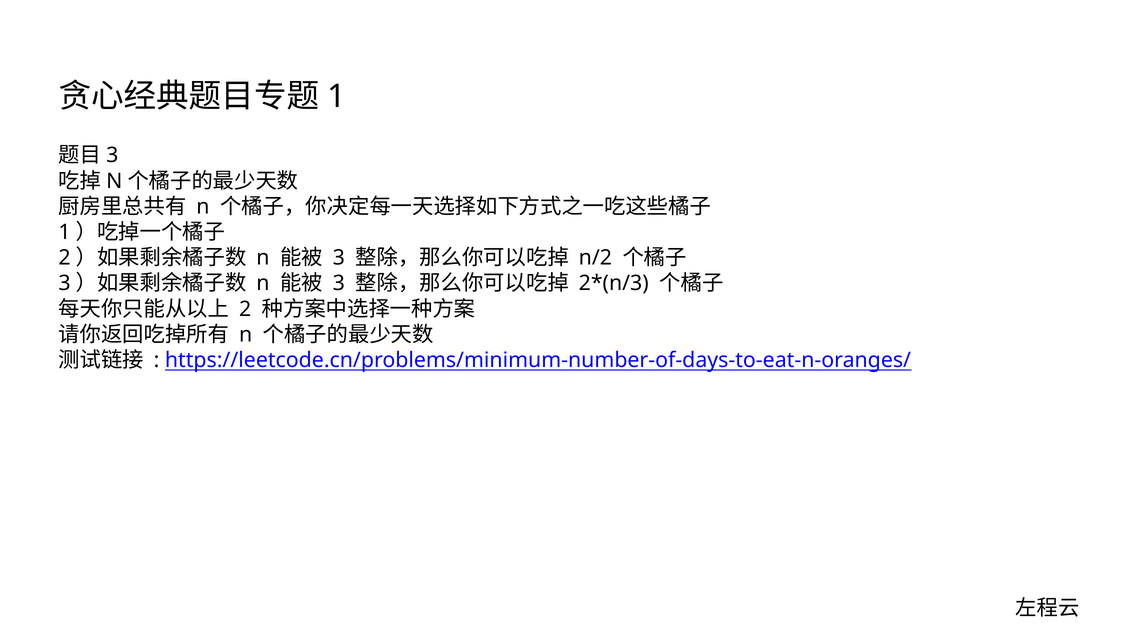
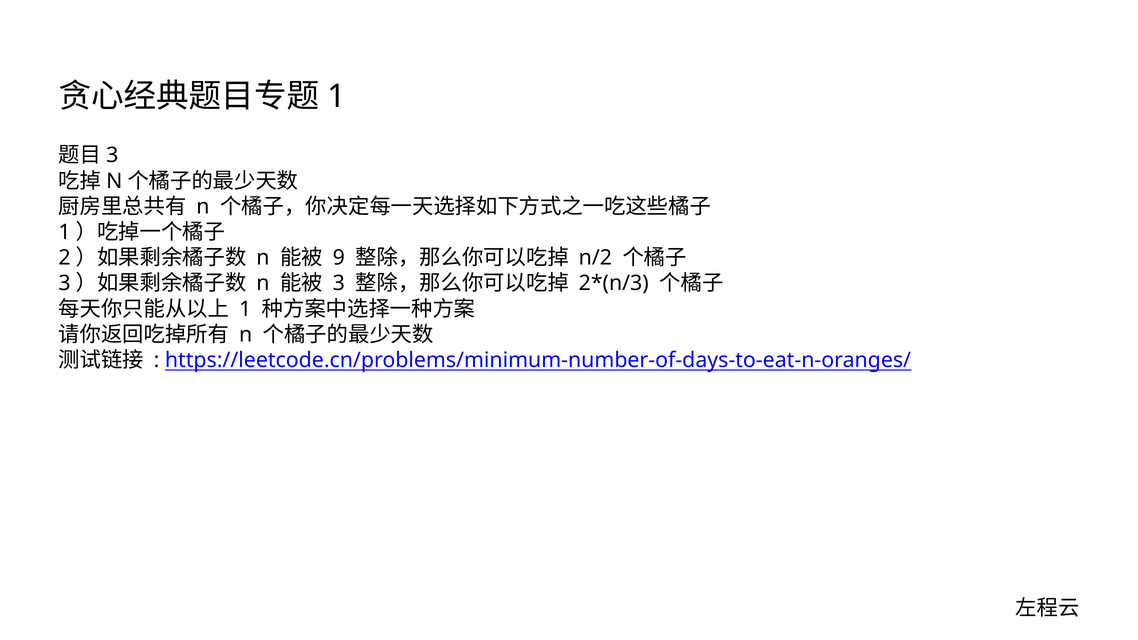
3: 3 -> 9 (339, 258)
2: 2 -> 1 (245, 309)
